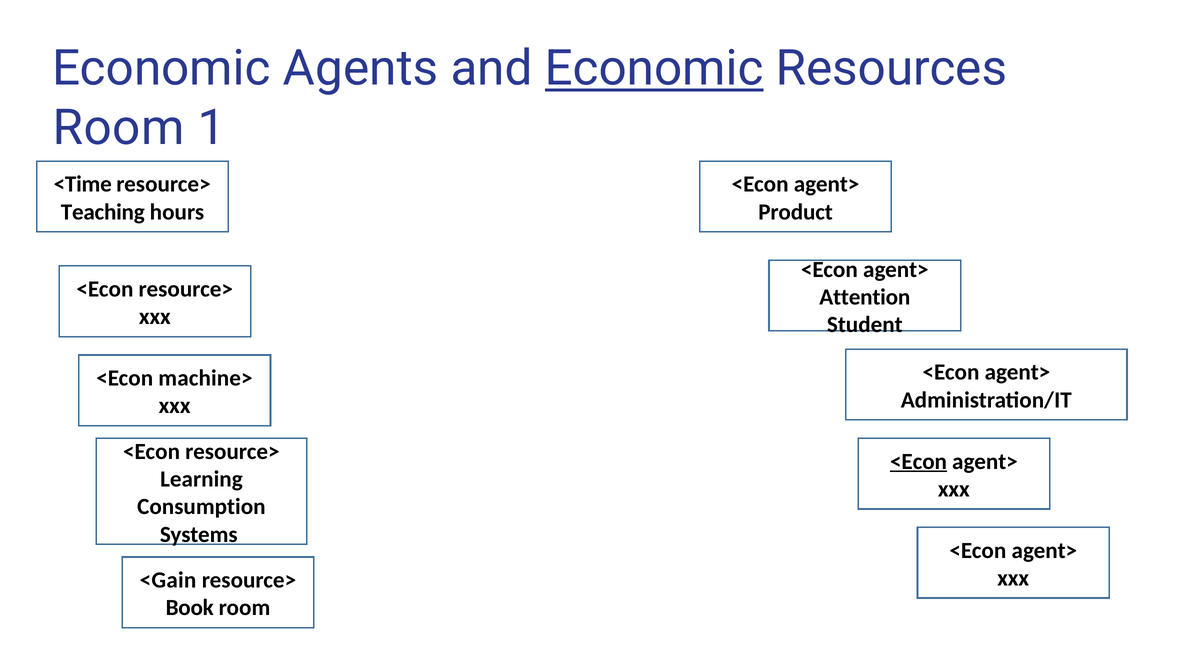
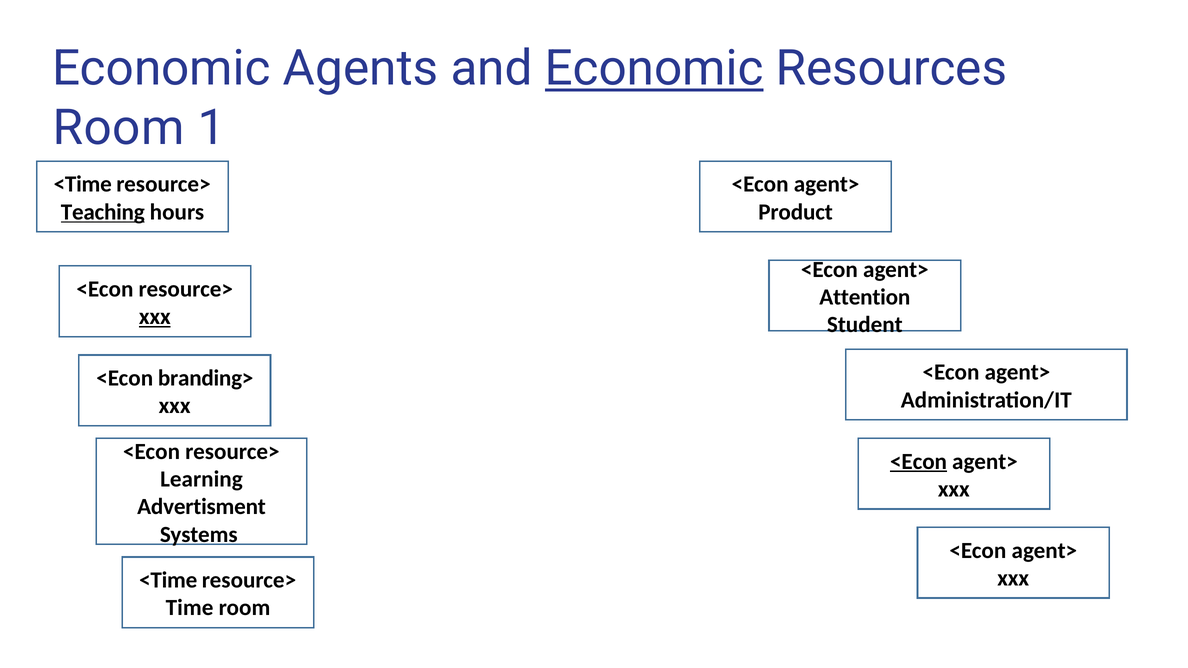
Teaching underline: none -> present (103, 212)
xxx underline: none -> present (155, 317)
machine>: machine> -> branding> (206, 378)
Consumption: Consumption -> Advertisment (202, 507)
<Gain: <Gain -> <Time (168, 580)
Book: Book -> Time (190, 608)
